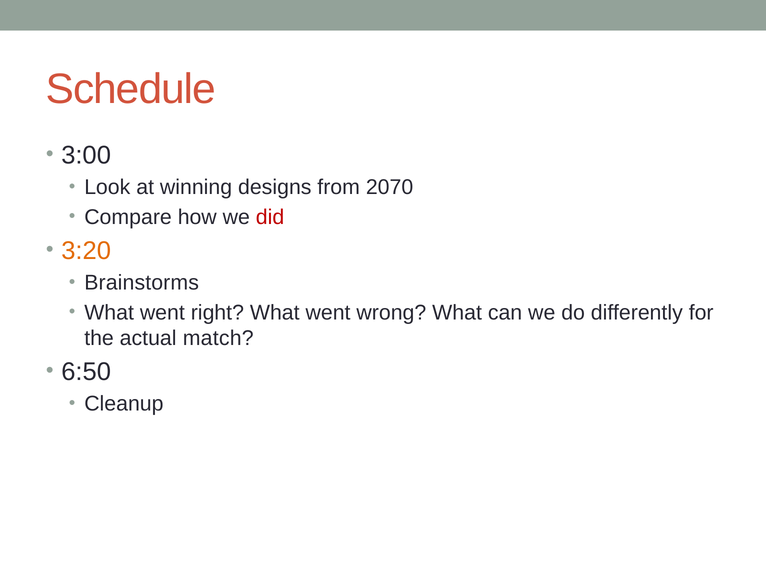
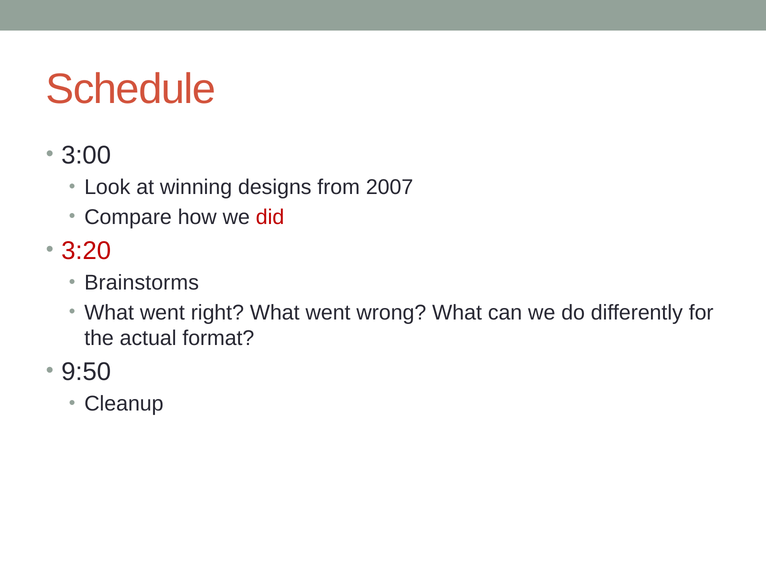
2070: 2070 -> 2007 (390, 187)
3:20 colour: orange -> red (86, 250)
match: match -> format (218, 338)
6:50: 6:50 -> 9:50 (86, 371)
